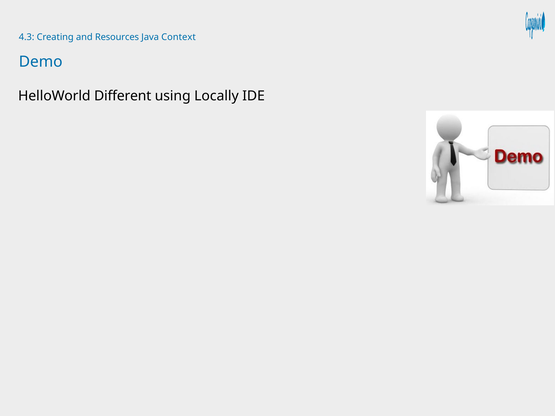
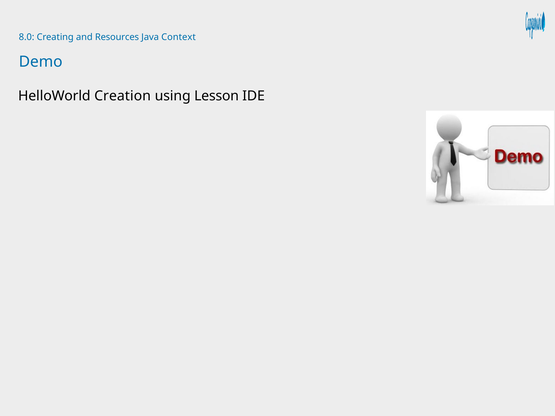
4.3: 4.3 -> 8.0 (27, 37)
Different: Different -> Creation (123, 96)
Locally: Locally -> Lesson (217, 96)
